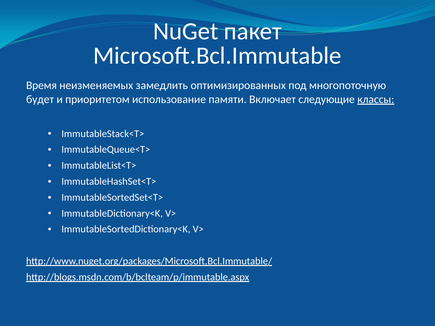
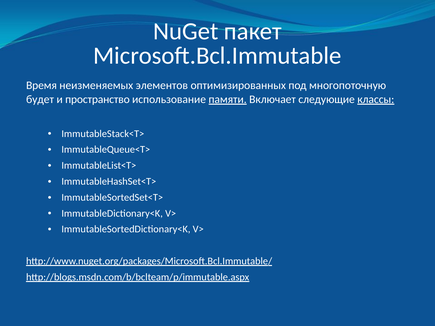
замедлить: замедлить -> элементов (162, 85)
приоритетом: приоритетом -> пространство (97, 99)
памяти underline: none -> present (228, 99)
